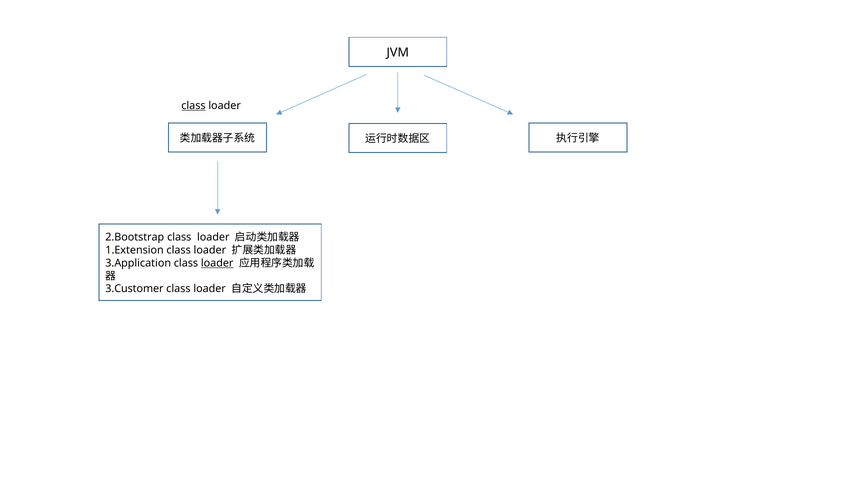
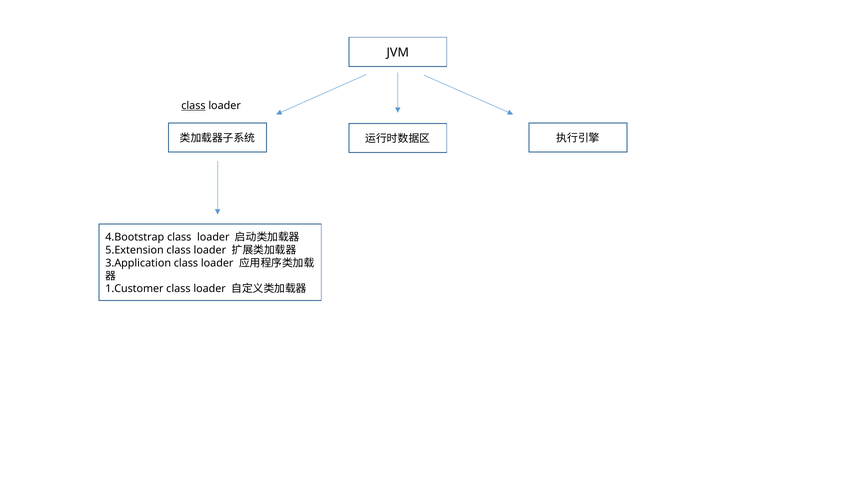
2.Bootstrap: 2.Bootstrap -> 4.Bootstrap (135, 237)
1.Extension: 1.Extension -> 5.Extension (135, 250)
loader underline: present -> none (217, 263)
3.Customer: 3.Customer -> 1.Customer (134, 289)
